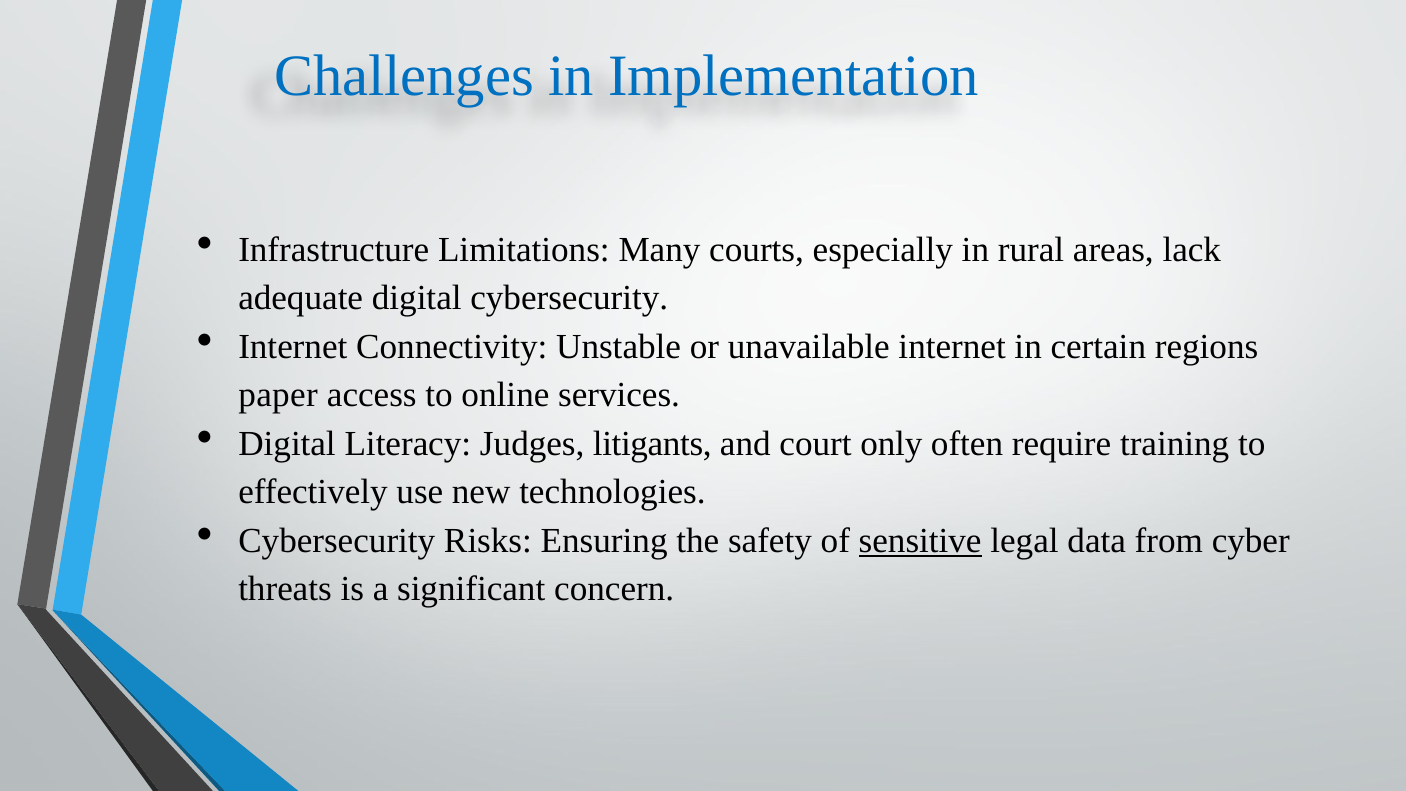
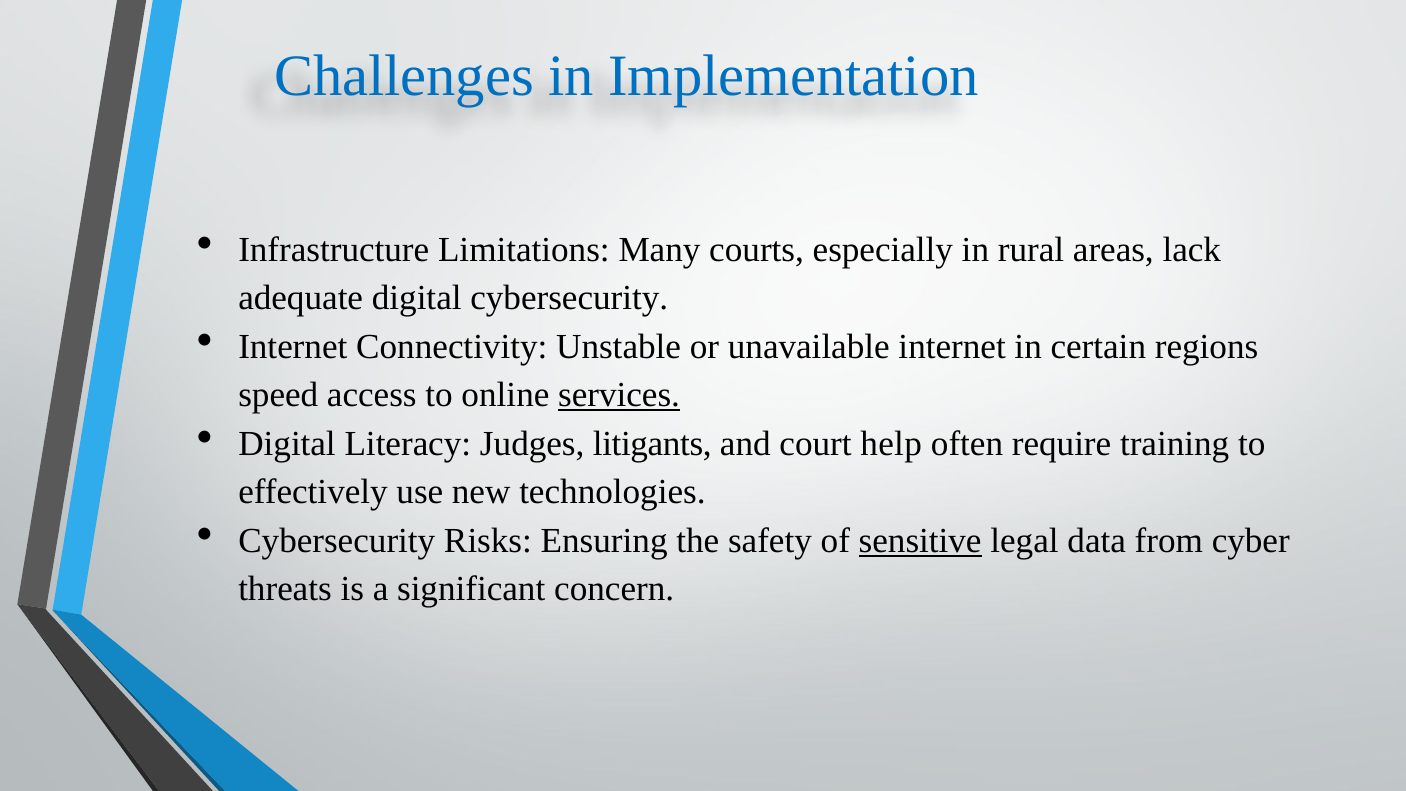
paper: paper -> speed (278, 395)
services underline: none -> present (619, 395)
only: only -> help (891, 443)
